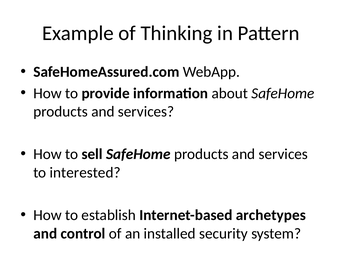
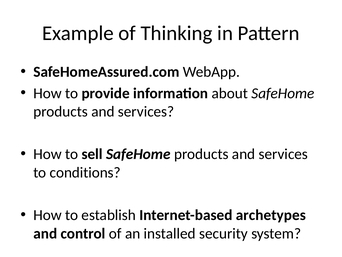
interested: interested -> conditions (85, 172)
